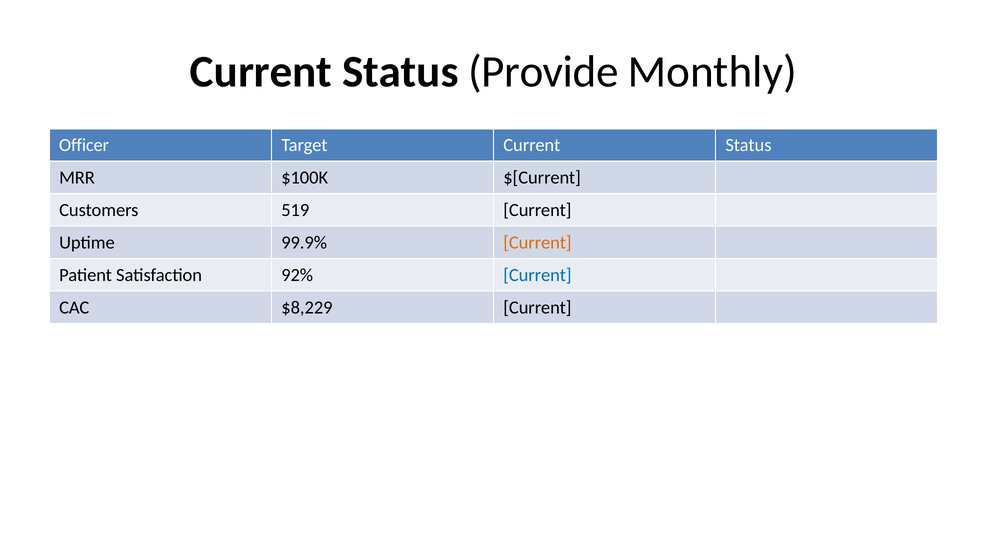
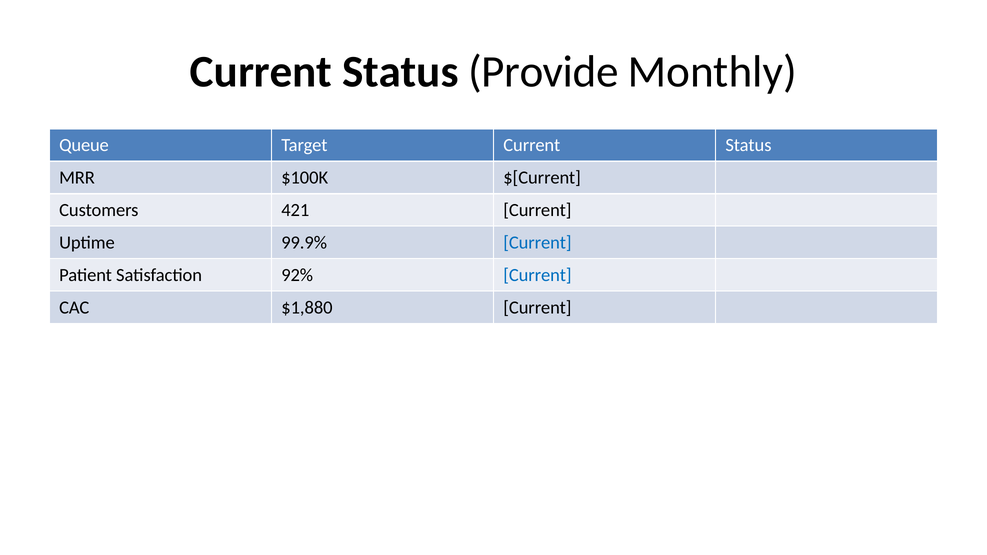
Officer: Officer -> Queue (84, 145)
519: 519 -> 421 (295, 210)
Current colour: orange -> blue (537, 243)
$8,229: $8,229 -> $1,880 (307, 308)
